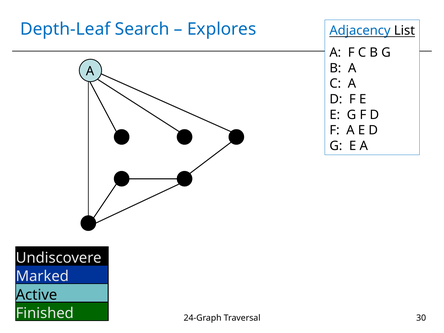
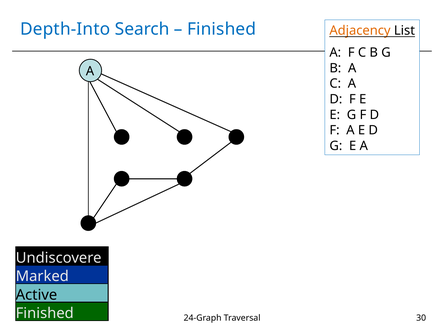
Depth-Leaf: Depth-Leaf -> Depth-Into (65, 29)
Explores: Explores -> Finished (222, 29)
Adjacency colour: blue -> orange (360, 31)
